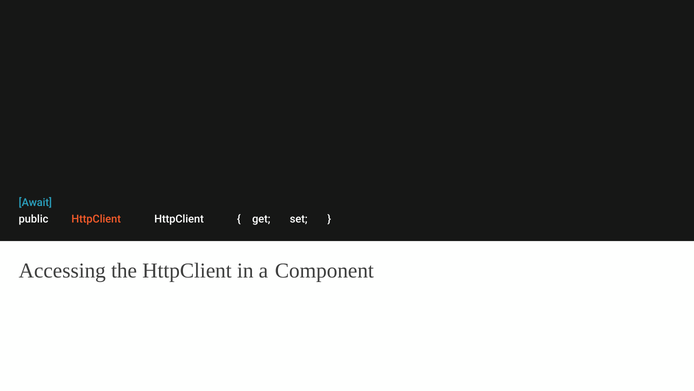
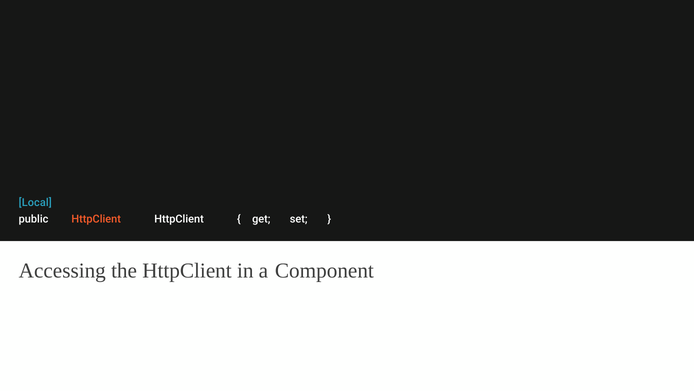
Await: Await -> Local (35, 202)
